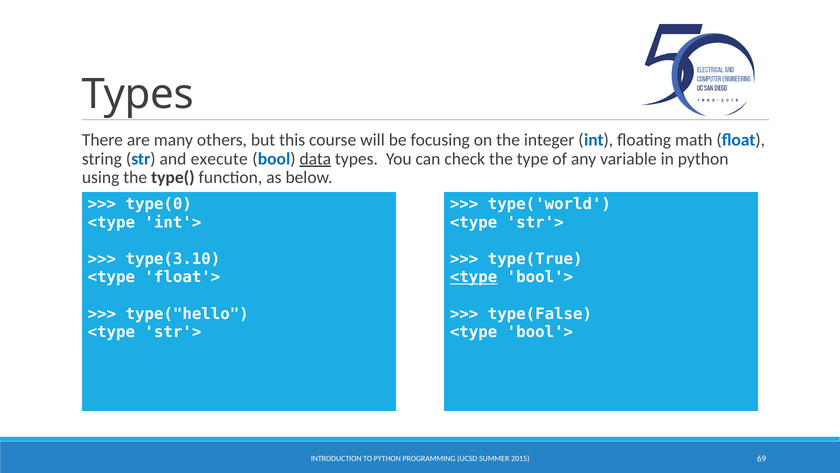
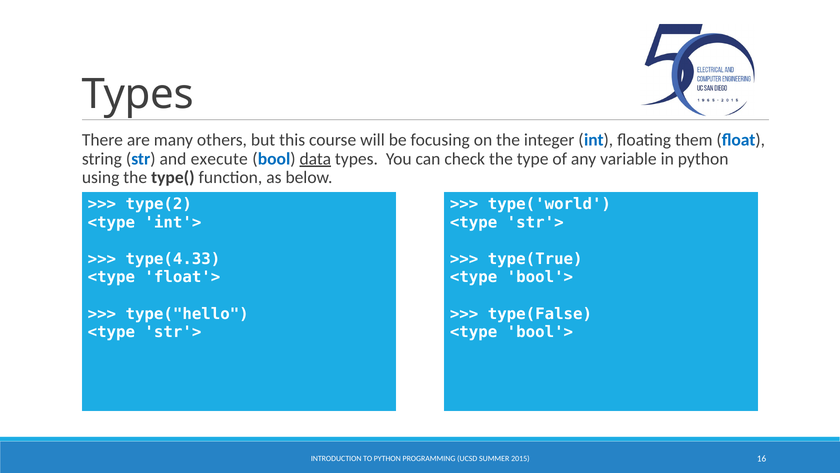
math: math -> them (694, 140)
type(0: type(0 -> type(2 (159, 204)
type(3.10: type(3.10 -> type(4.33 (173, 259)
<type underline: present -> none (474, 277)
69: 69 -> 16 (762, 458)
